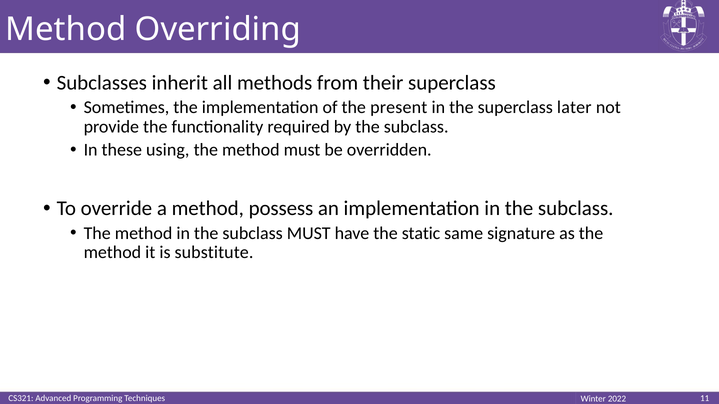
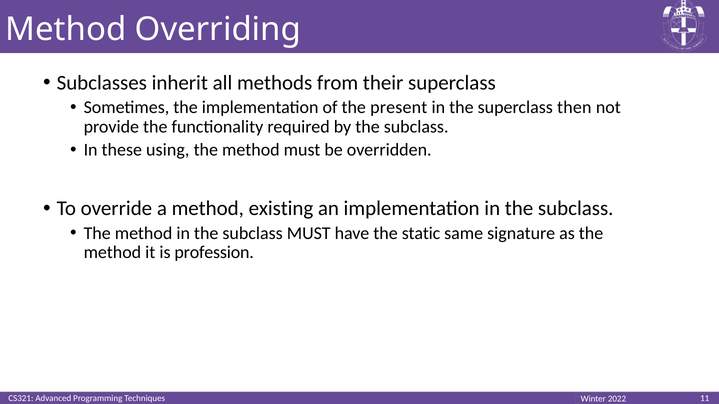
later: later -> then (574, 108)
possess: possess -> existing (281, 209)
substitute: substitute -> profession (214, 253)
